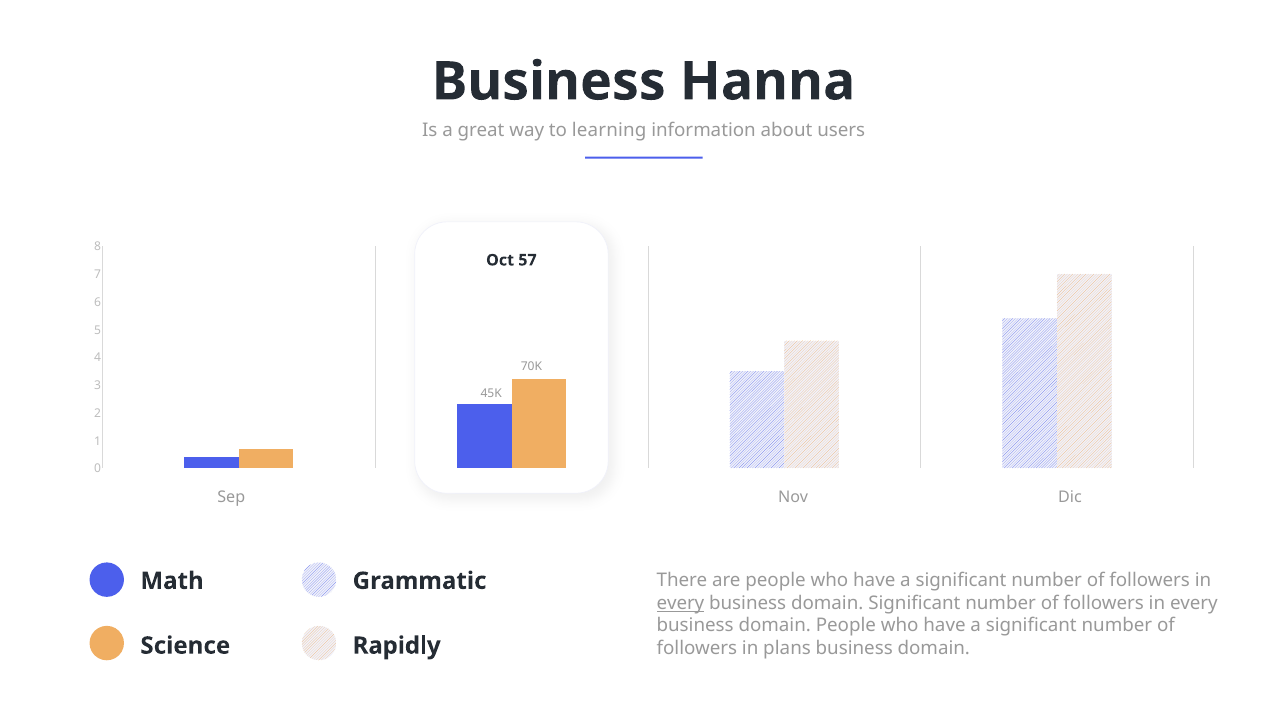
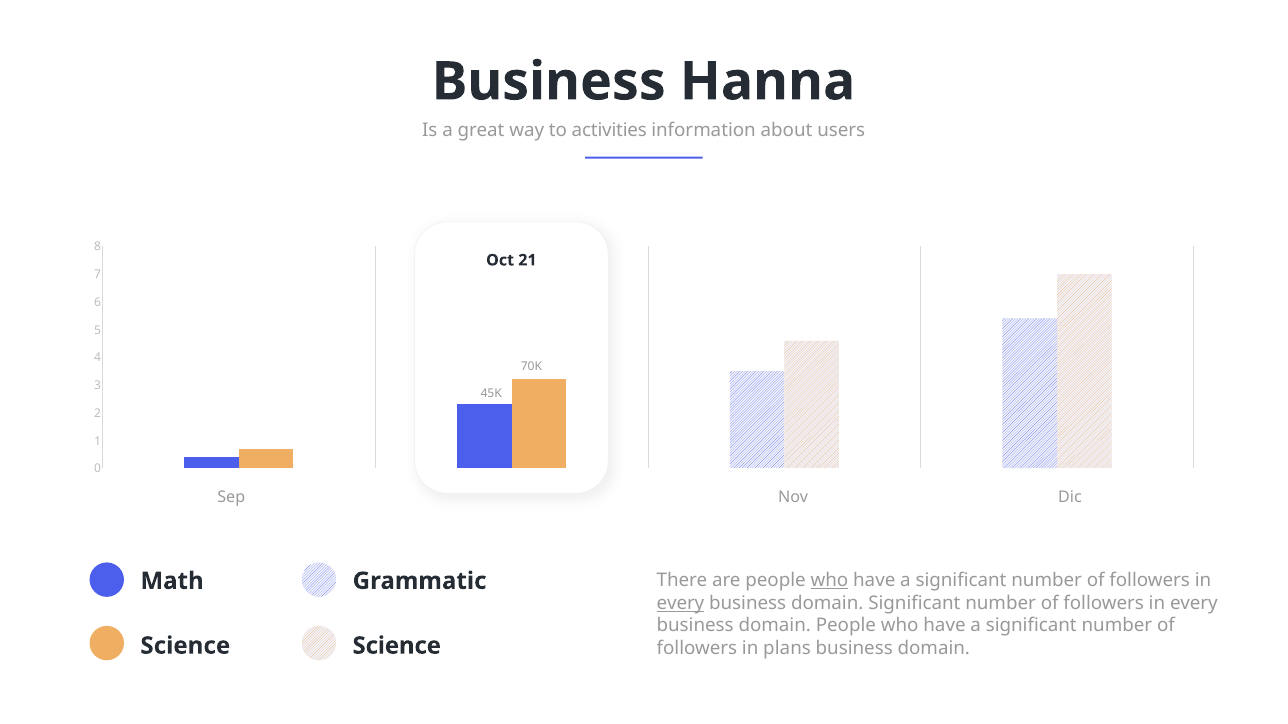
learning: learning -> activities (609, 130)
57: 57 -> 21 (527, 260)
who underline: none -> present (829, 581)
Rapidly: Rapidly -> Science (397, 646)
